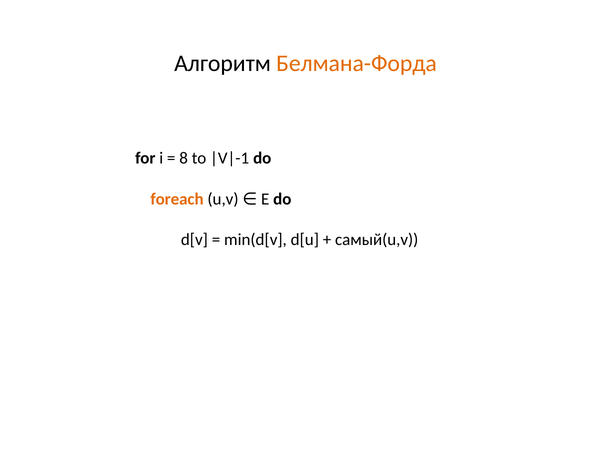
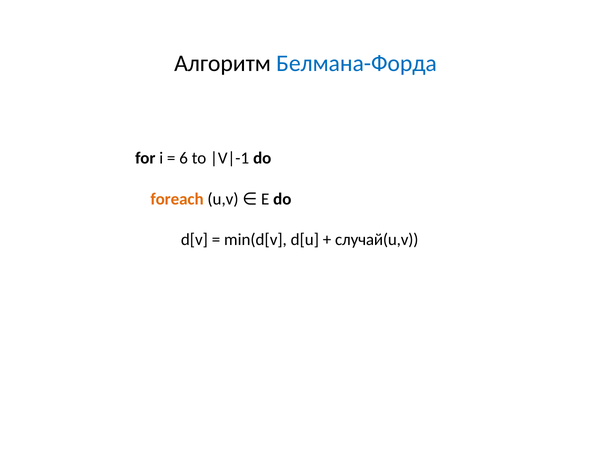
Белмана-Форда colour: orange -> blue (357, 63)
8: 8 -> 6 (184, 158)
самый(u,v: самый(u,v -> случай(u,v (377, 240)
